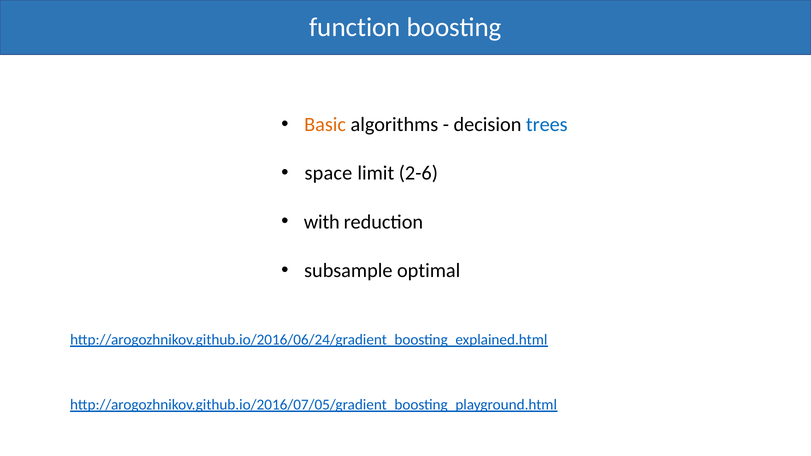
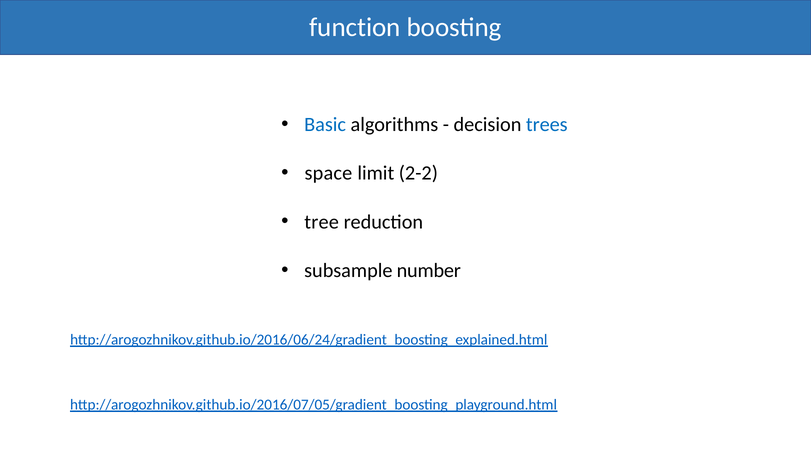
Basic colour: orange -> blue (325, 125)
2-6: 2-6 -> 2-2 (418, 173)
with: with -> tree (322, 222)
optimal: optimal -> number (429, 271)
